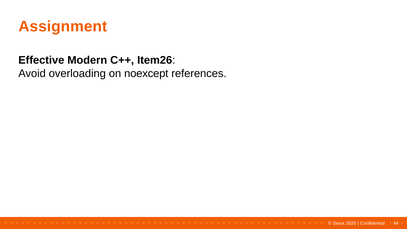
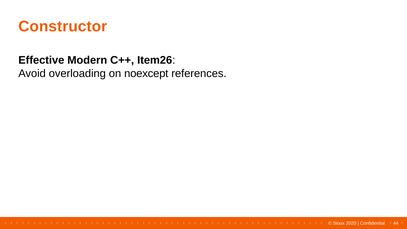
Assignment: Assignment -> Constructor (63, 27)
